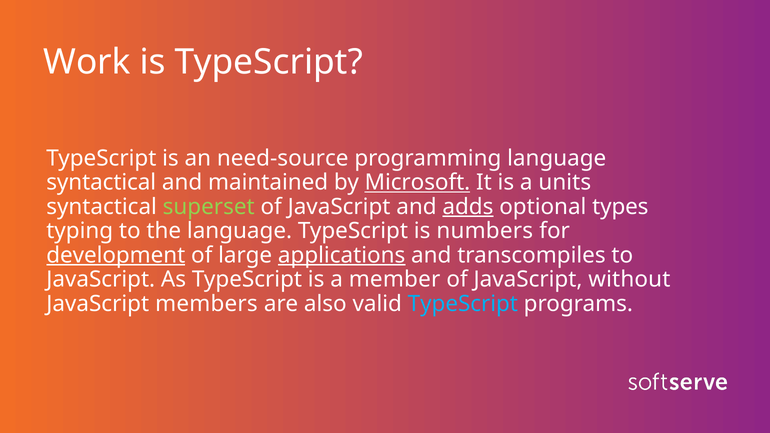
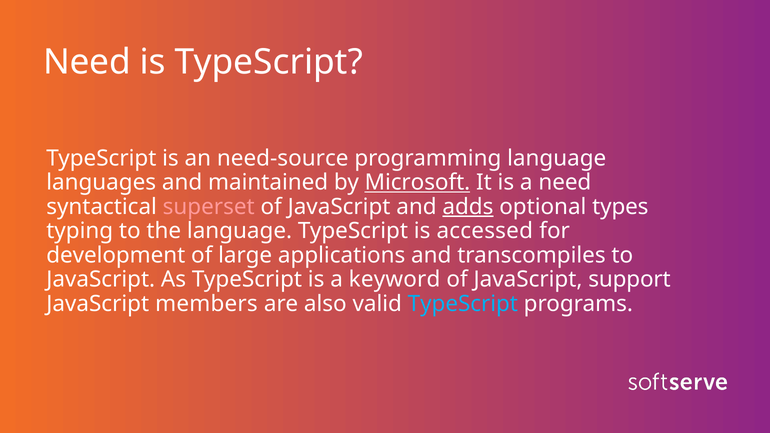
Work: Work -> Need (87, 62)
syntactical: syntactical -> languages (101, 182)
a units: units -> need (565, 182)
superset colour: light green -> pink (209, 207)
numbers: numbers -> accessed (485, 231)
development underline: present -> none (116, 255)
applications underline: present -> none (342, 255)
member: member -> keyword (395, 279)
without: without -> support (629, 279)
